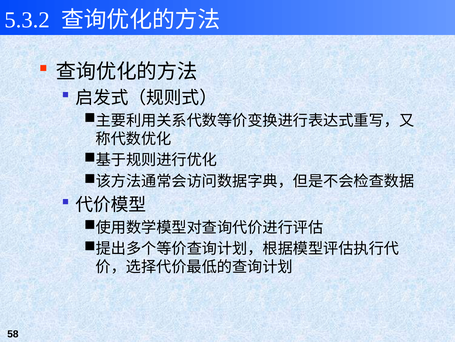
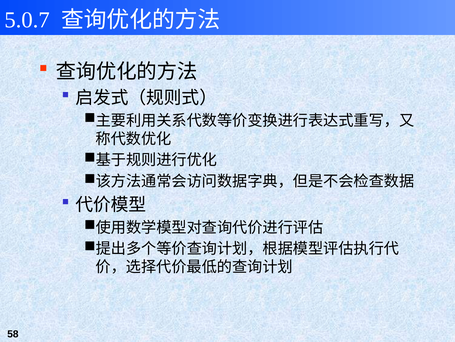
5.3.2: 5.3.2 -> 5.0.7 (27, 20)
